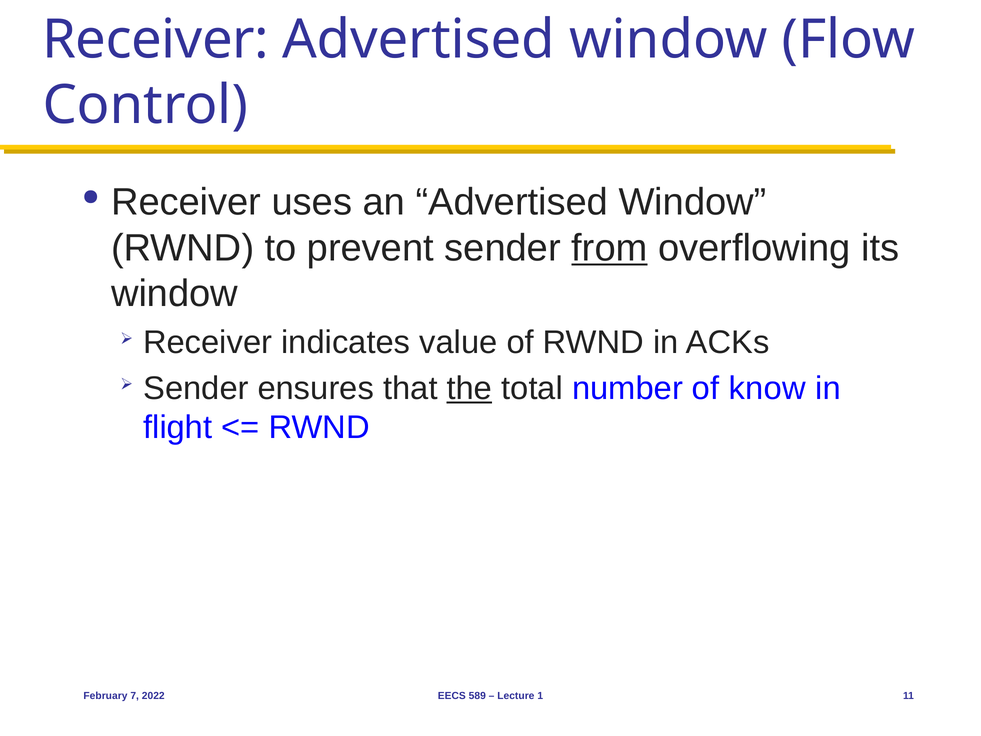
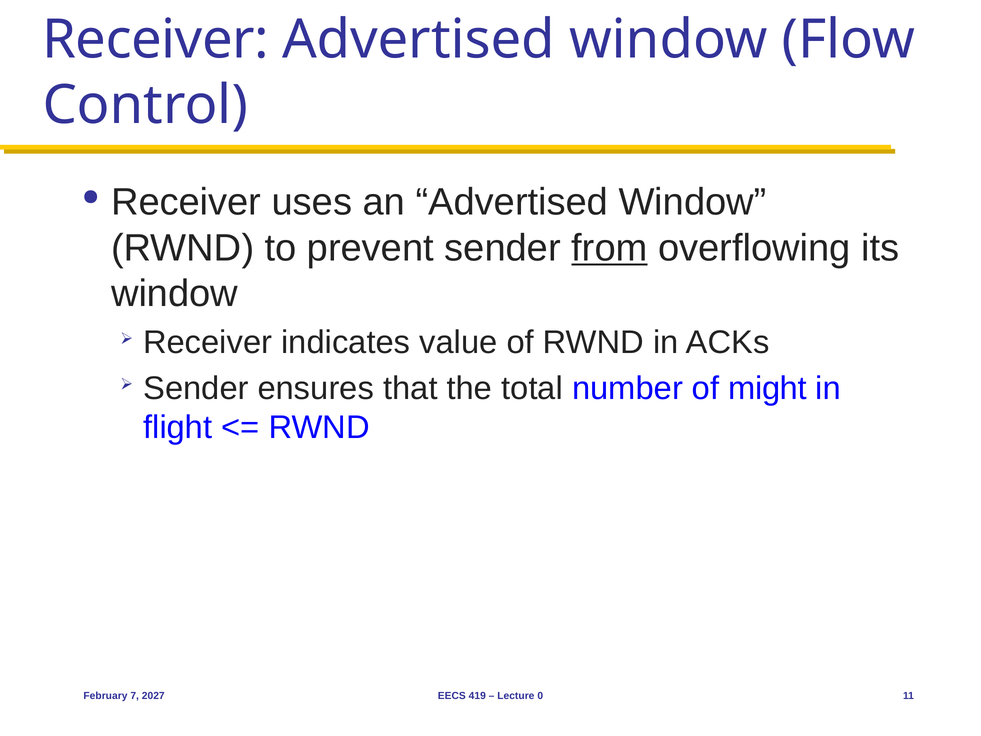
the underline: present -> none (469, 388)
know: know -> might (768, 388)
2022: 2022 -> 2027 (153, 696)
589: 589 -> 419 (477, 696)
1: 1 -> 0 (540, 696)
